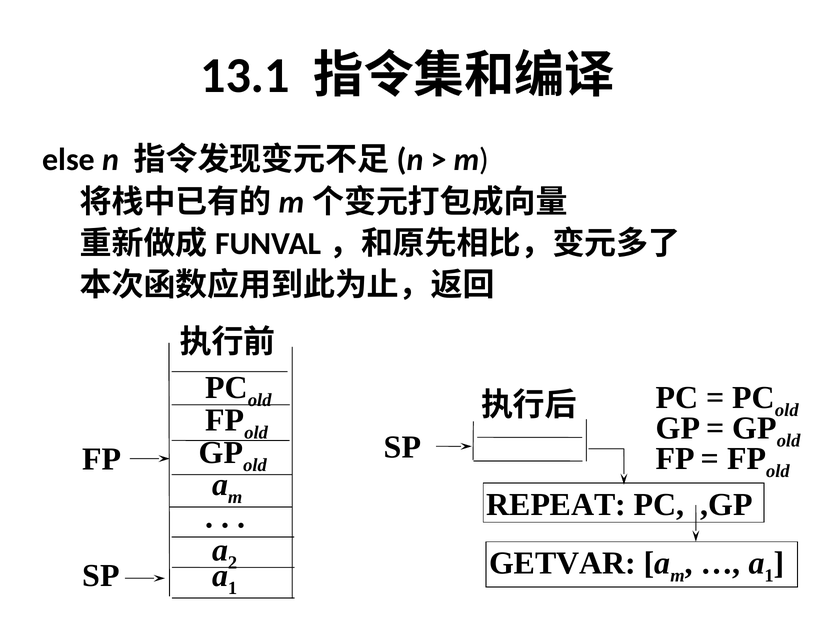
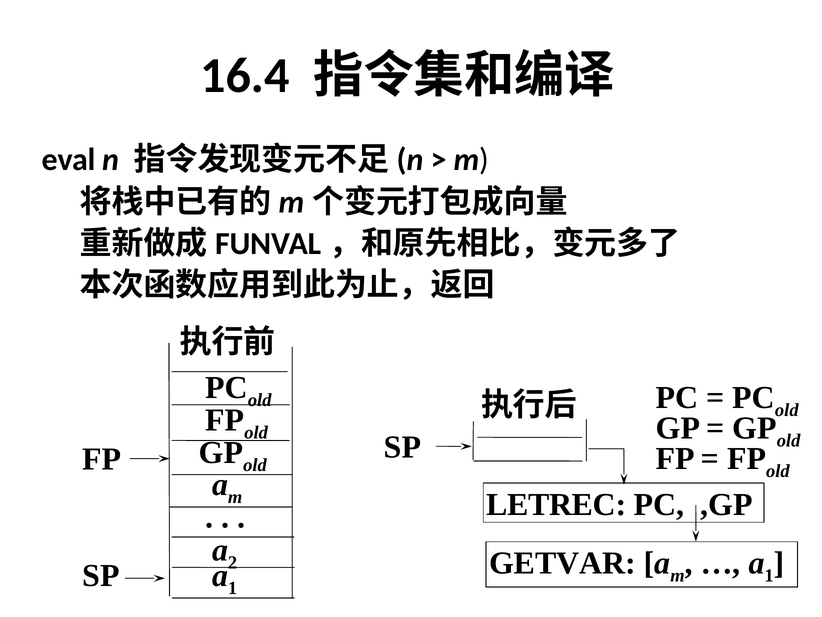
13.1: 13.1 -> 16.4 (245, 75)
else: else -> eval (69, 159)
REPEAT: REPEAT -> LETREC (556, 504)
